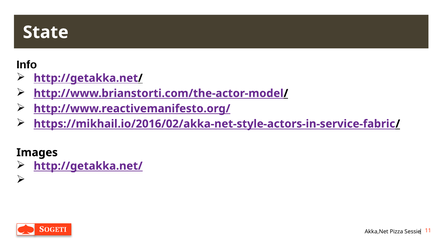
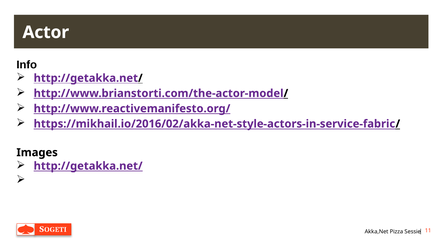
State: State -> Actor (46, 32)
